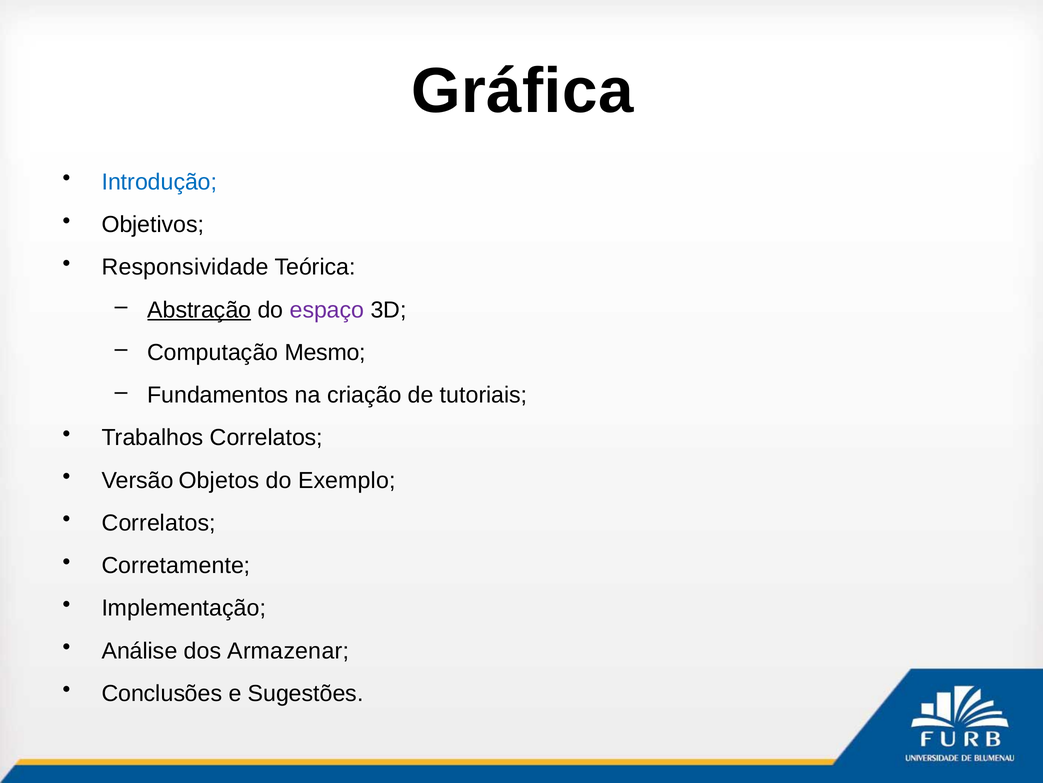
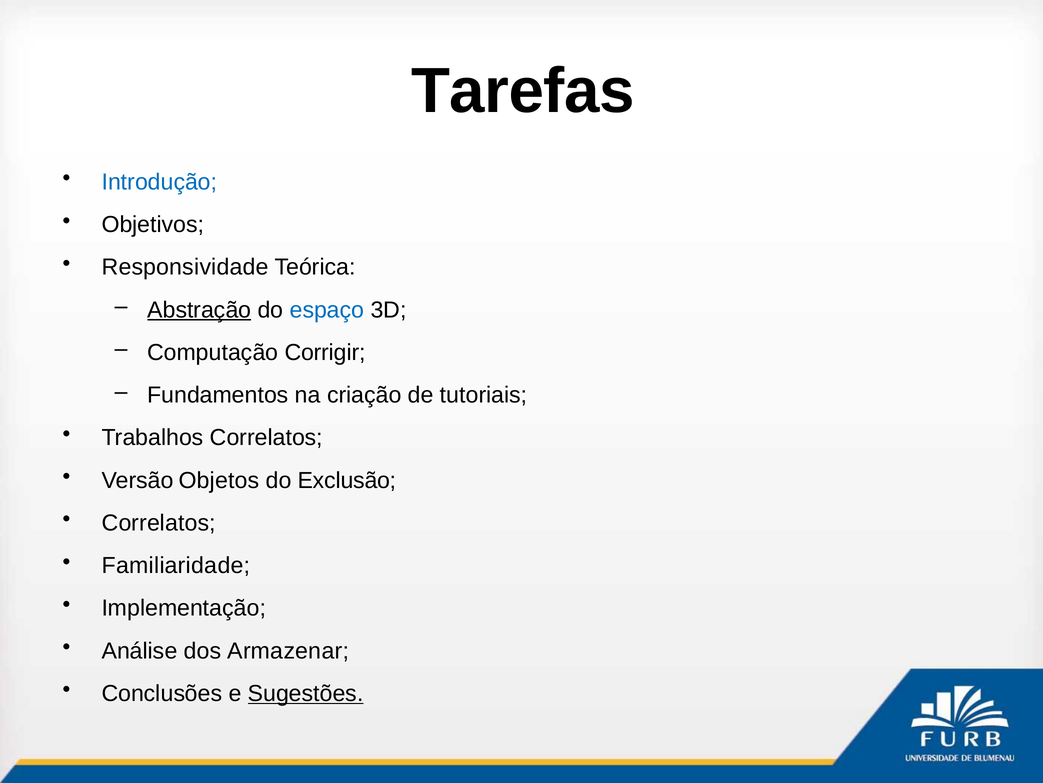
Gráfica: Gráfica -> Tarefas (523, 91)
espaço colour: purple -> blue (327, 310)
Mesmo: Mesmo -> Corrigir (325, 352)
Exemplo: Exemplo -> Exclusão (347, 480)
Corretamente: Corretamente -> Familiaridade (176, 565)
Sugestões underline: none -> present (306, 693)
